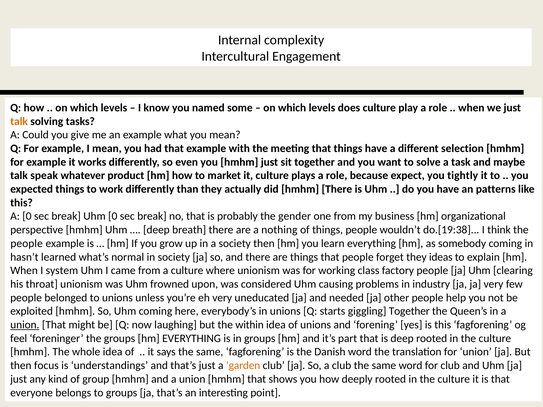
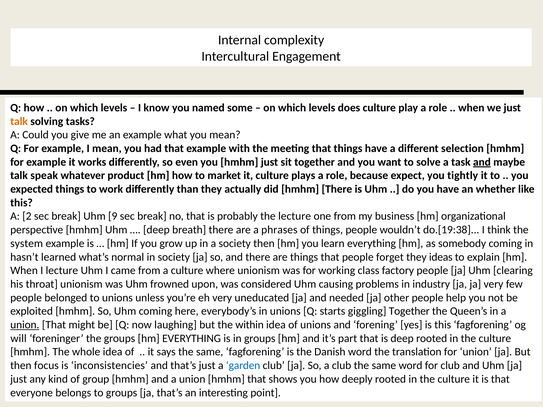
and underline: none -> present (482, 162)
patterns: patterns -> whether (496, 189)
A 0: 0 -> 2 (27, 216)
Uhm 0: 0 -> 9 (113, 216)
the gender: gender -> lecture (295, 216)
nothing: nothing -> phrases (279, 230)
people: people -> system (27, 244)
I system: system -> lecture (62, 271)
feel: feel -> will (19, 339)
understandings: understandings -> inconsistencies (109, 366)
garden colour: orange -> blue (243, 366)
